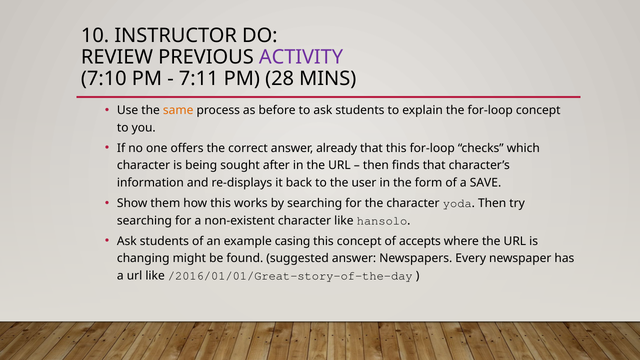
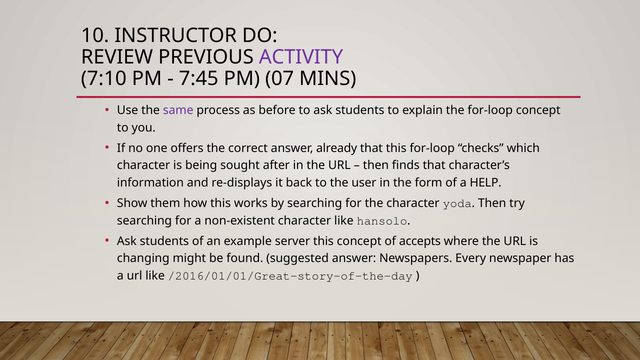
7:11: 7:11 -> 7:45 (199, 79)
28: 28 -> 07 (280, 79)
same colour: orange -> purple (178, 110)
SAVE: SAVE -> HELP (486, 183)
casing: casing -> server (293, 241)
